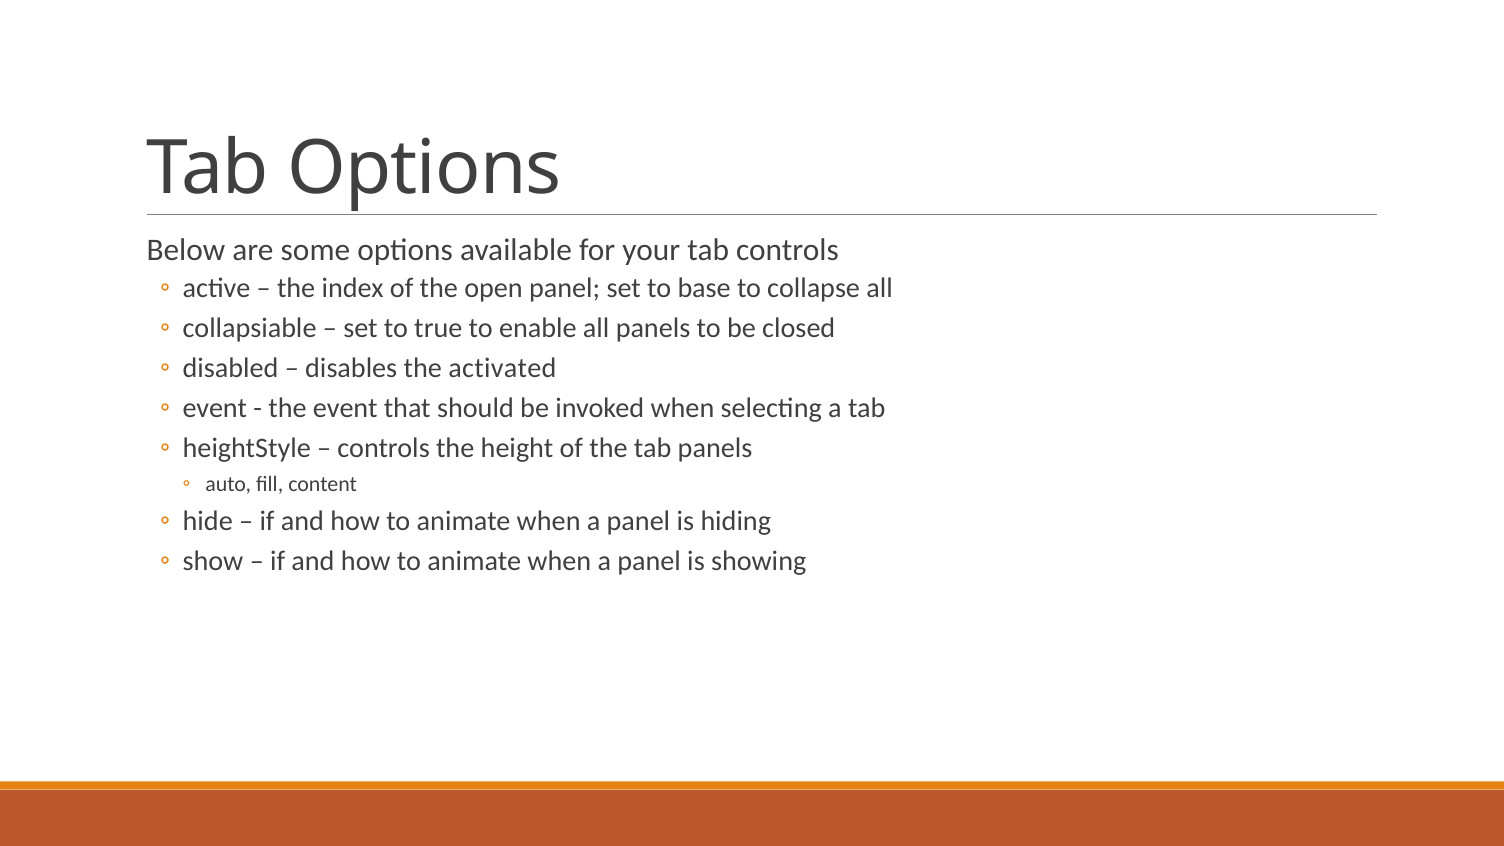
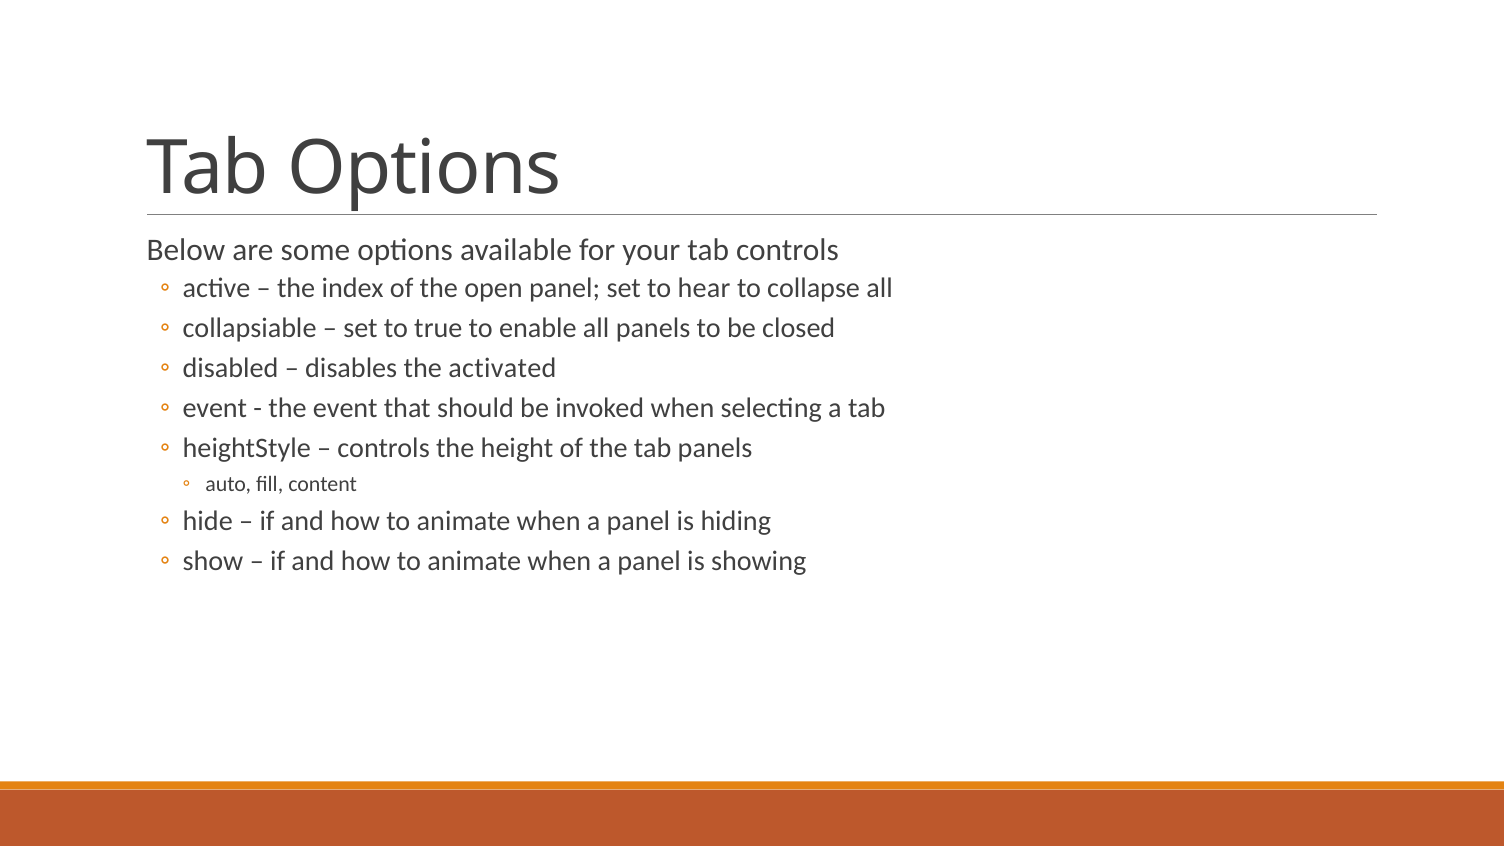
base: base -> hear (704, 289)
